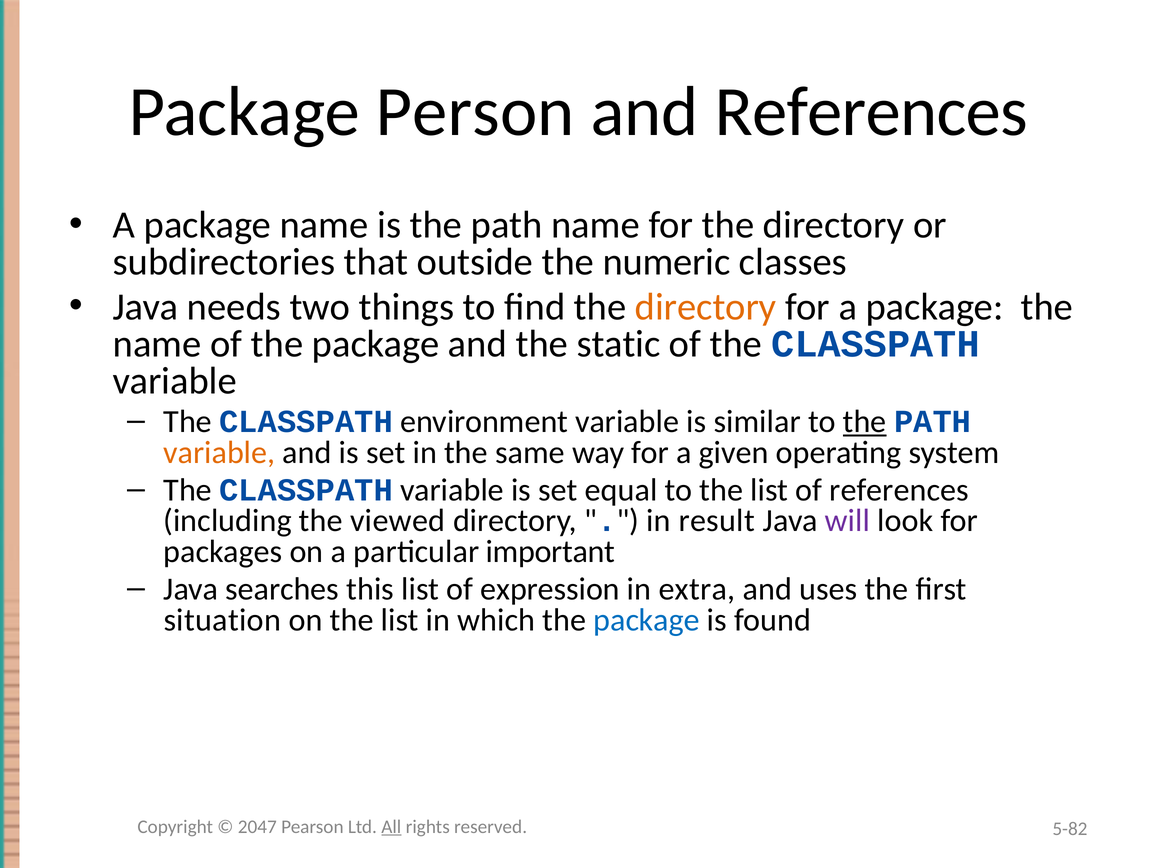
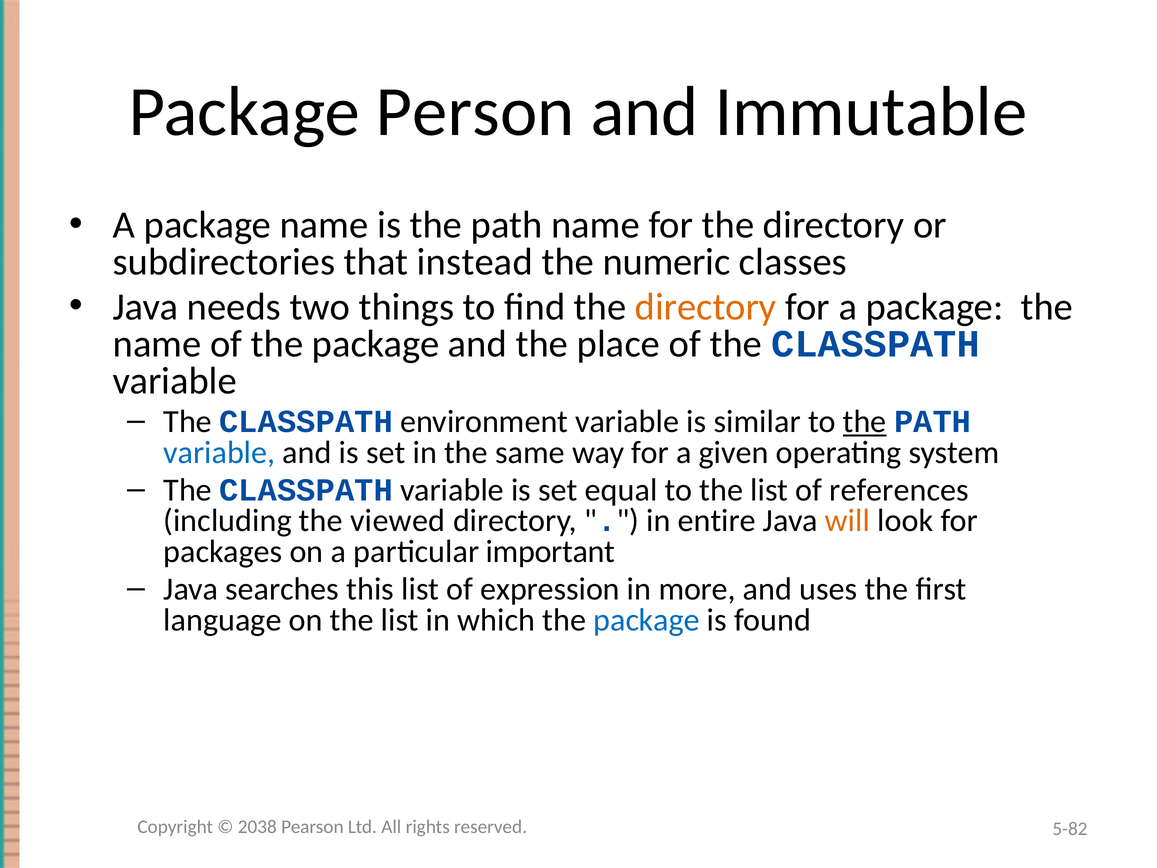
and References: References -> Immutable (871, 112)
outside: outside -> instead (475, 262)
static: static -> place (618, 344)
variable colour: orange -> blue (219, 453)
result: result -> entire (717, 521)
will colour: purple -> orange (847, 521)
extra: extra -> more (697, 589)
situation: situation -> language (222, 620)
2047: 2047 -> 2038 (257, 827)
All underline: present -> none (391, 827)
